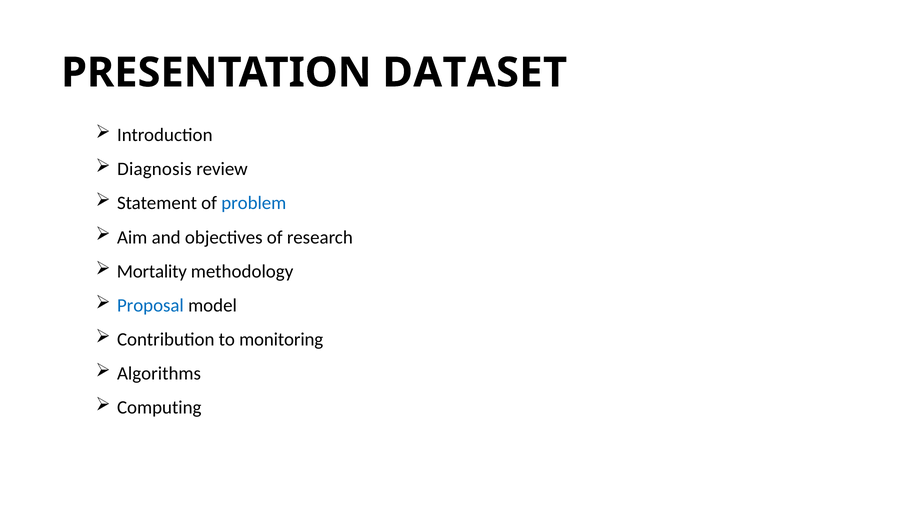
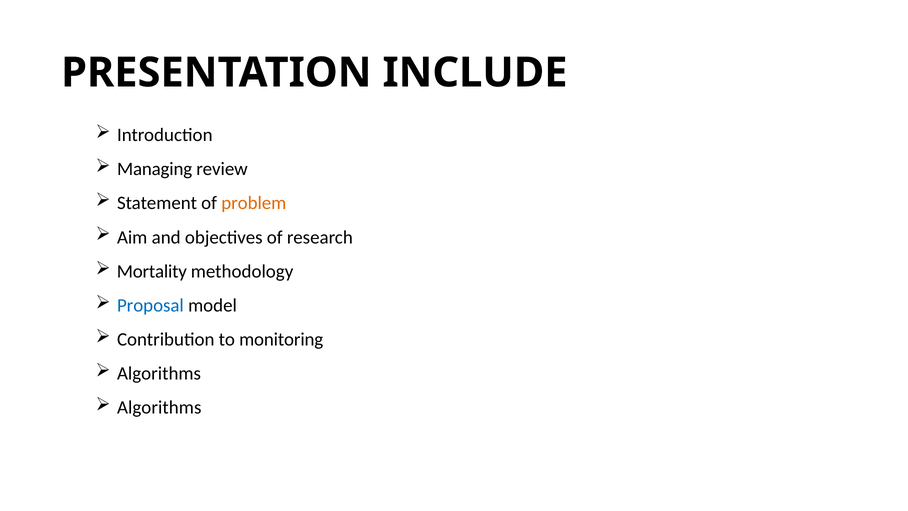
DATASET: DATASET -> INCLUDE (475, 73)
Diagnosis: Diagnosis -> Managing (155, 169)
problem colour: blue -> orange (254, 203)
Computing: Computing -> Algorithms (159, 407)
